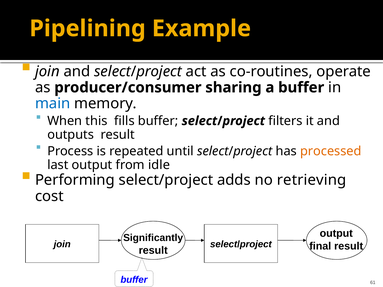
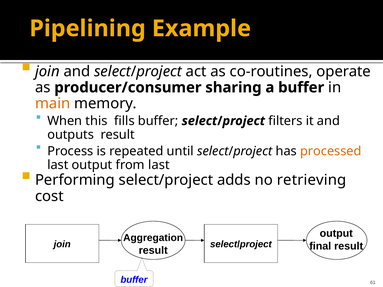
main colour: blue -> orange (53, 104)
from idle: idle -> last (159, 165)
Significantly: Significantly -> Aggregation (153, 238)
